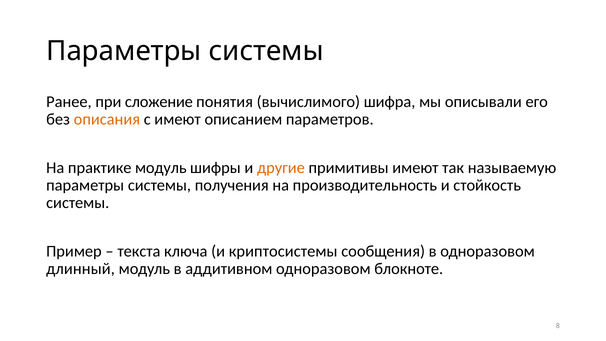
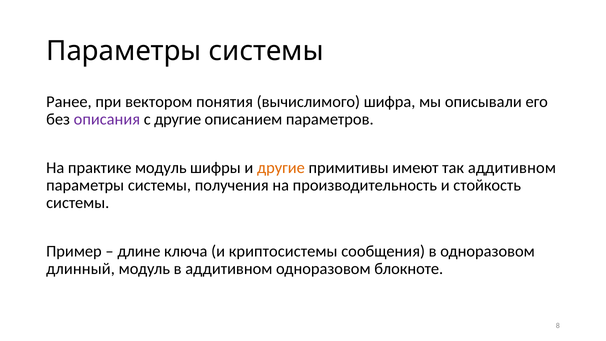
сложение: сложение -> вектором (159, 102)
описания colour: orange -> purple (107, 119)
с имеют: имеют -> другие (178, 119)
так называемую: называемую -> аддитивном (512, 168)
текста: текста -> длине (139, 251)
